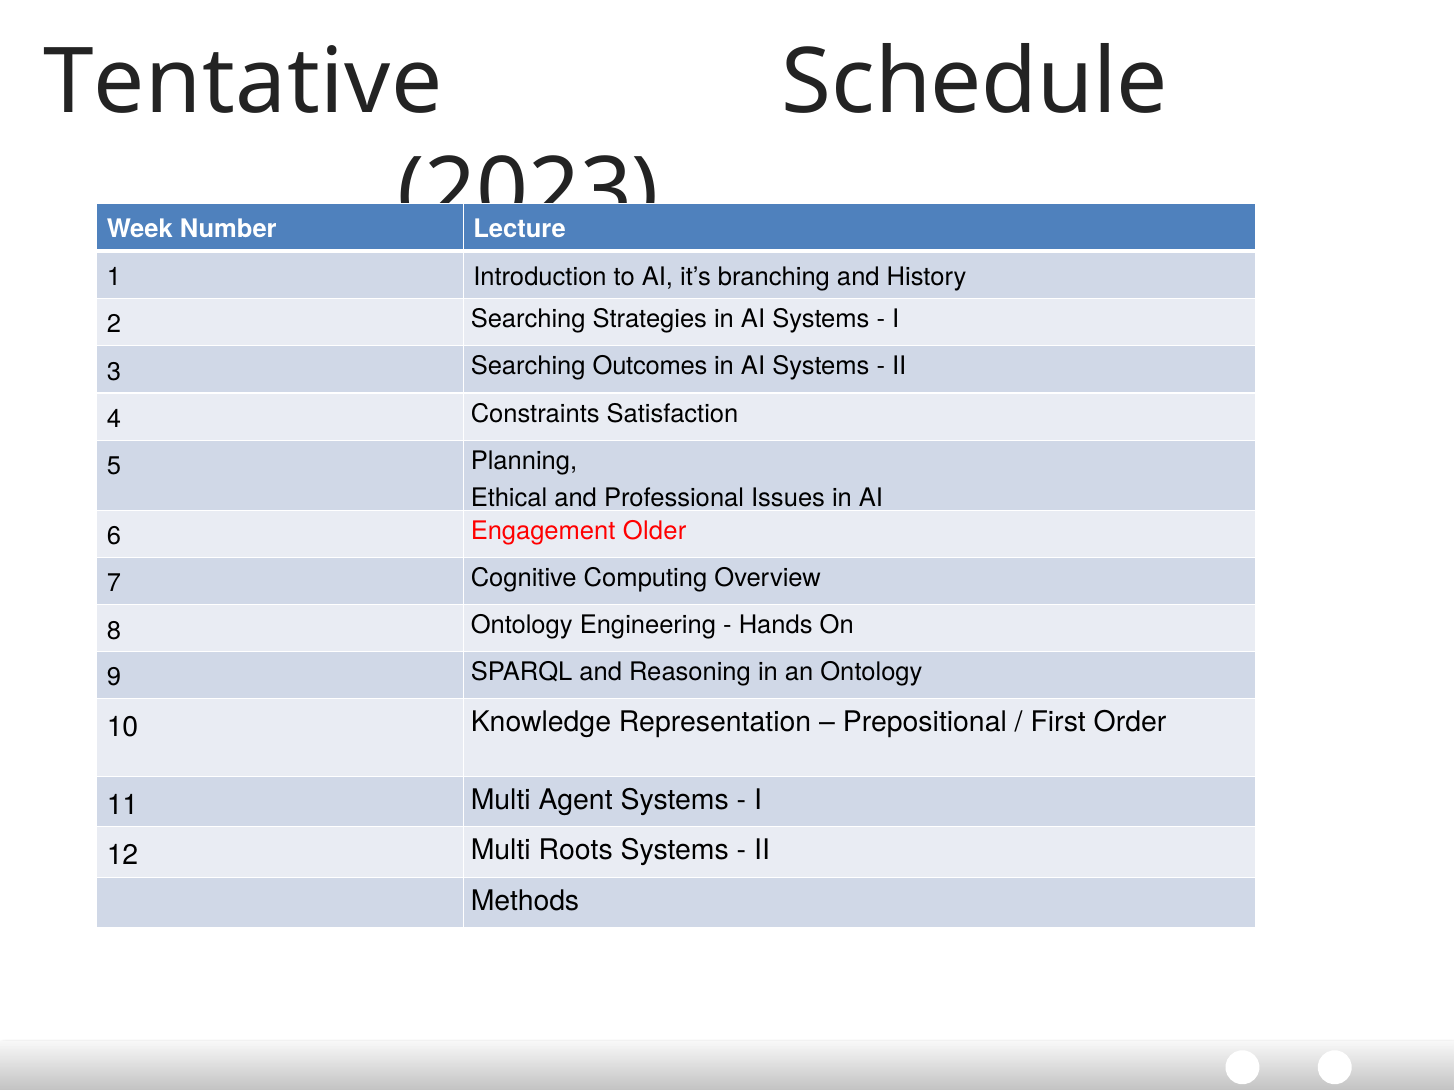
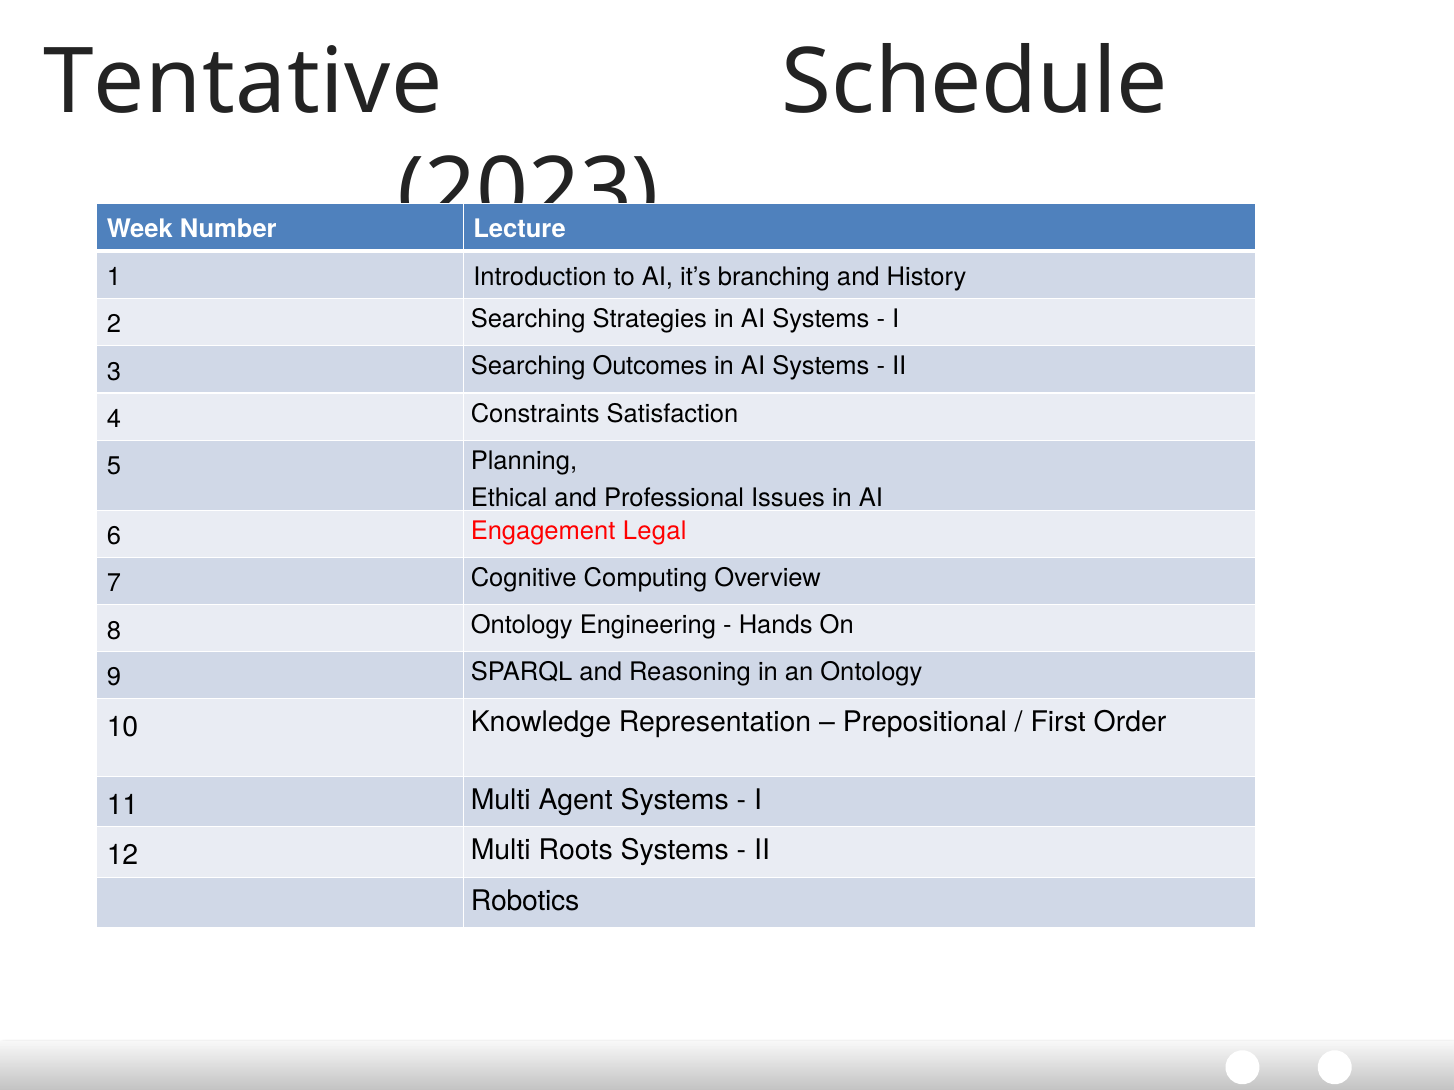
Older: Older -> Legal (655, 531)
Methods: Methods -> Robotics (525, 901)
